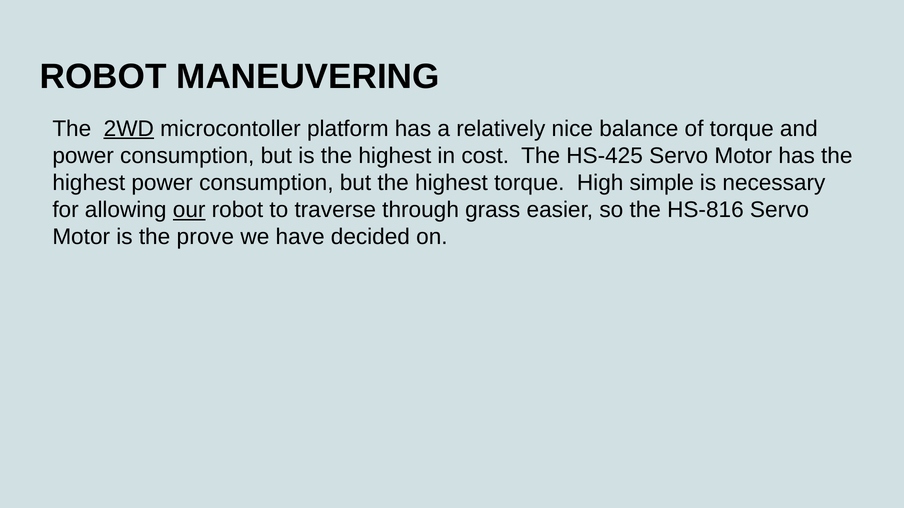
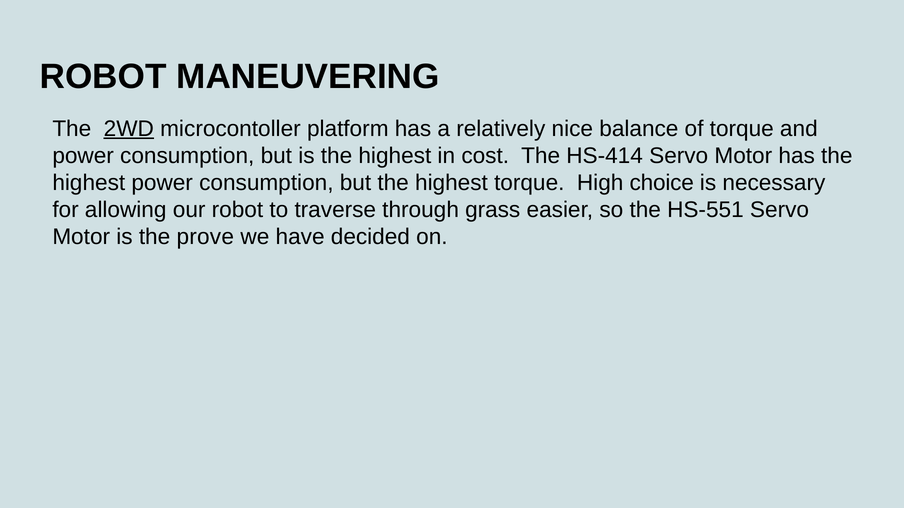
HS-425: HS-425 -> HS-414 (605, 156)
simple: simple -> choice (662, 183)
our underline: present -> none (189, 210)
HS-816: HS-816 -> HS-551 (705, 210)
